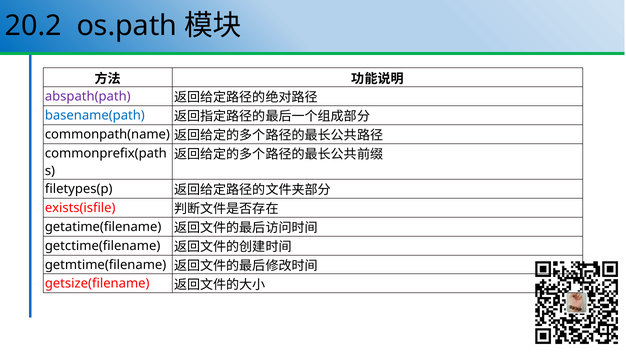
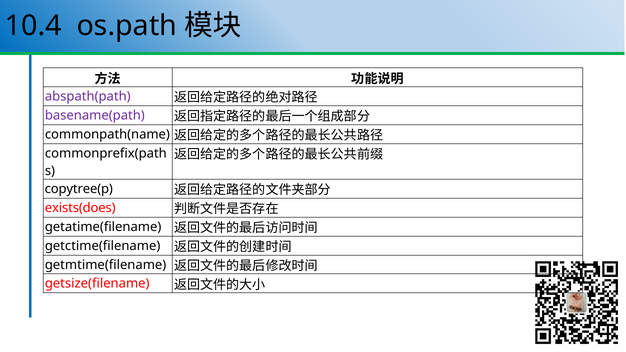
20.2: 20.2 -> 10.4 (33, 26)
basename(path colour: blue -> purple (95, 115)
filetypes(p: filetypes(p -> copytree(p (79, 189)
exists(isfile: exists(isfile -> exists(does (80, 208)
